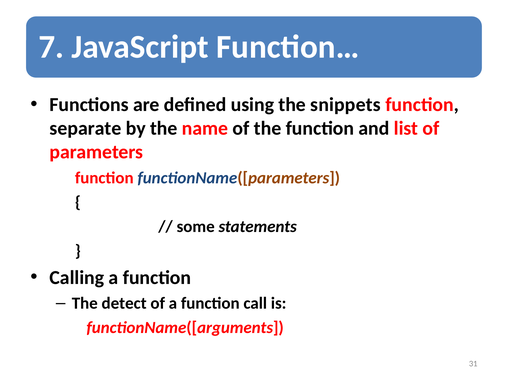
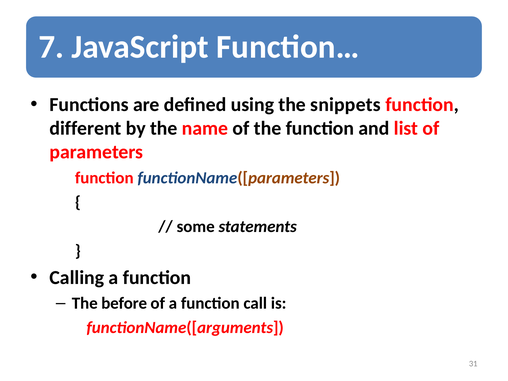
separate: separate -> different (85, 128)
detect: detect -> before (124, 303)
